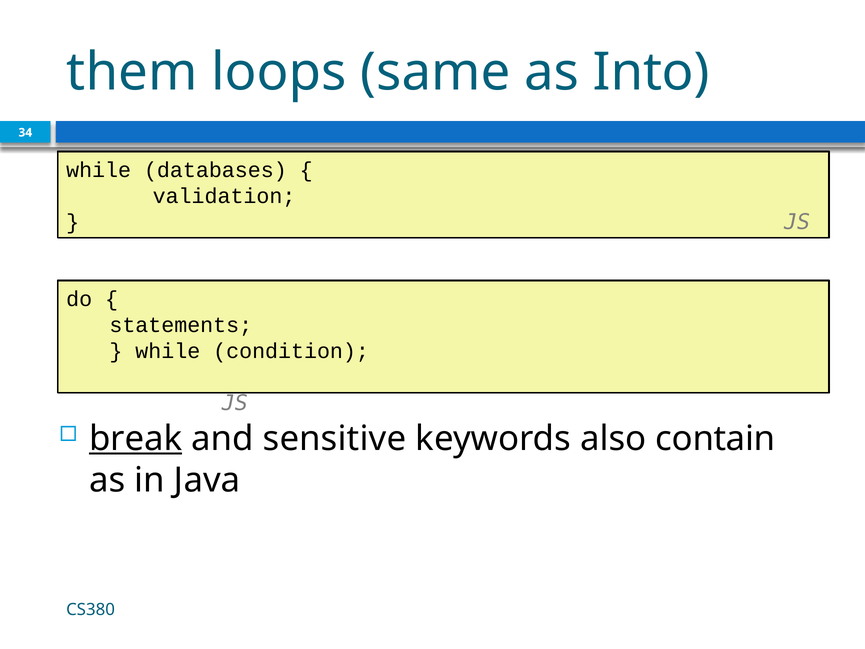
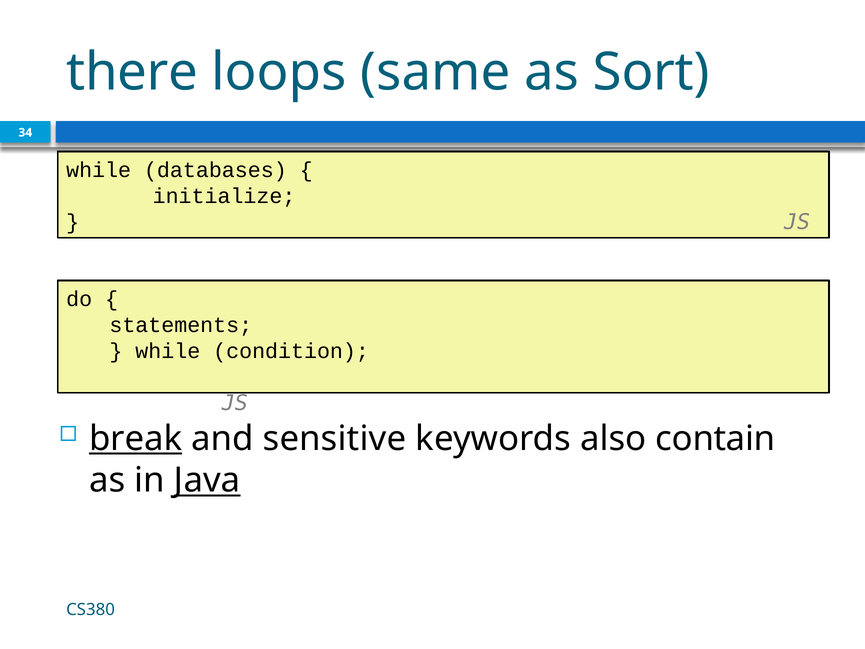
them: them -> there (132, 72)
Into: Into -> Sort (651, 72)
validation: validation -> initialize (224, 196)
Java underline: none -> present (207, 480)
